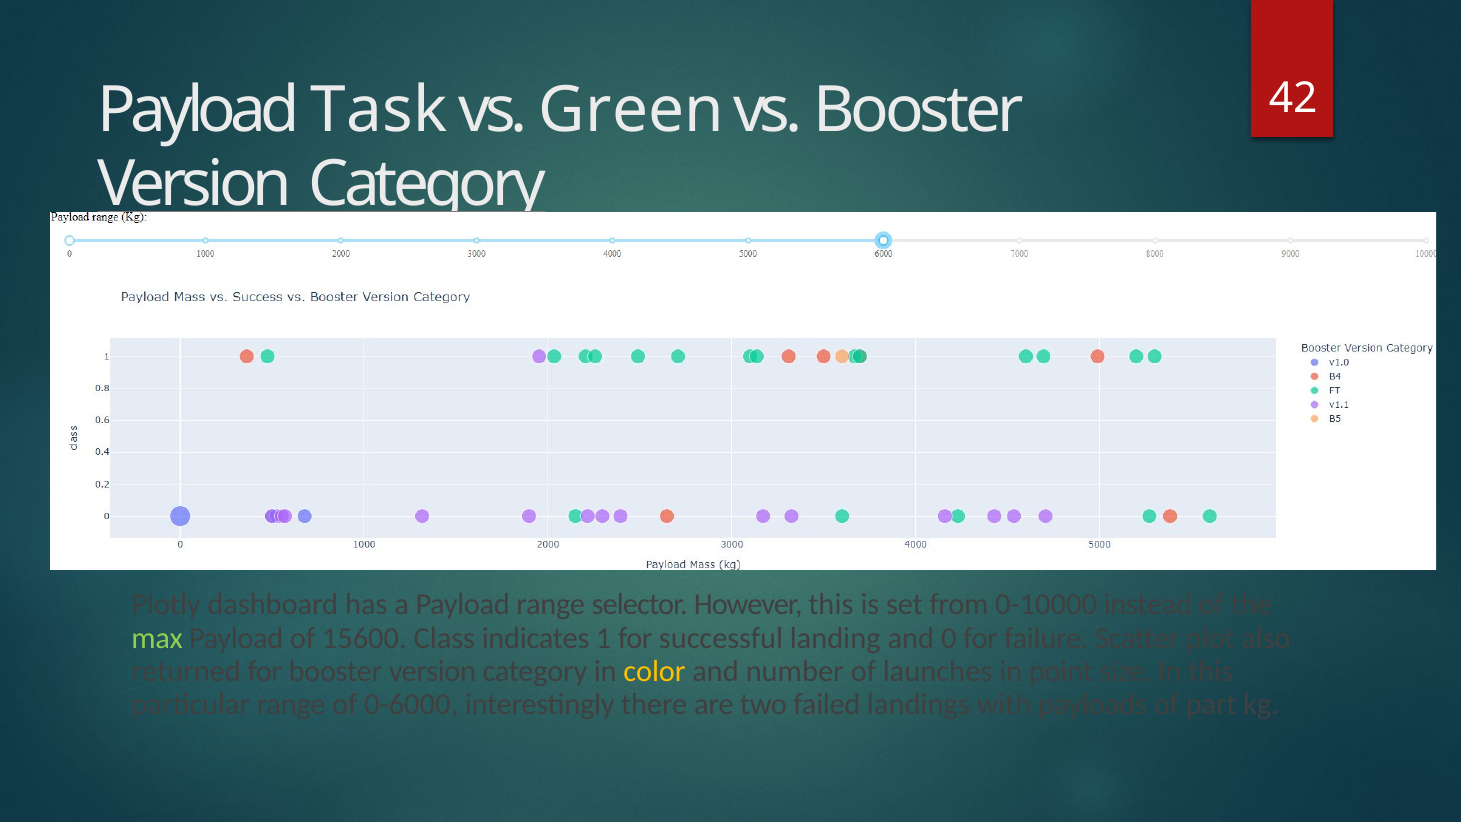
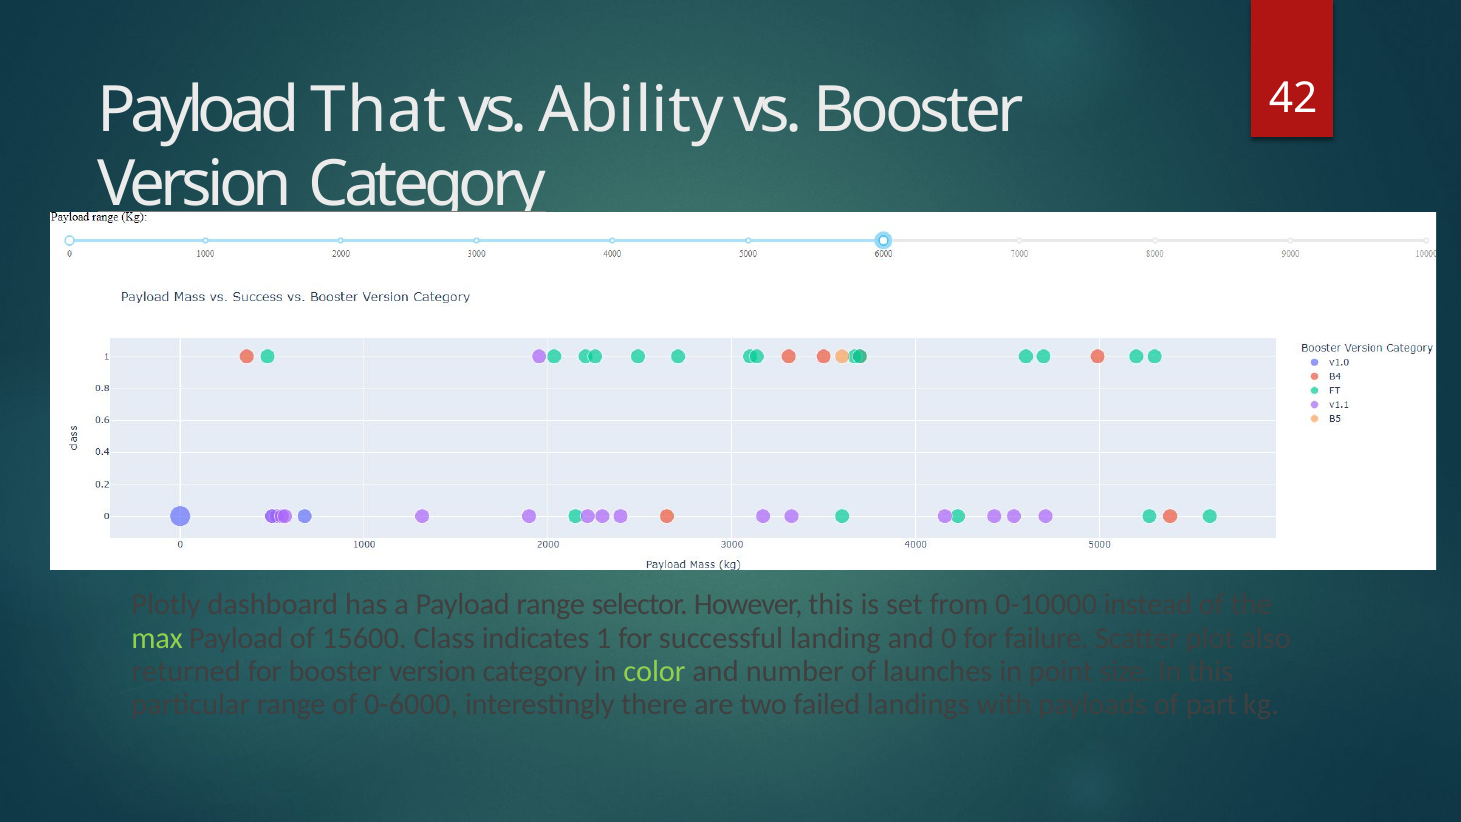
Task: Task -> That (379, 110)
Green: Green -> Ability (631, 110)
color colour: yellow -> light green (654, 671)
